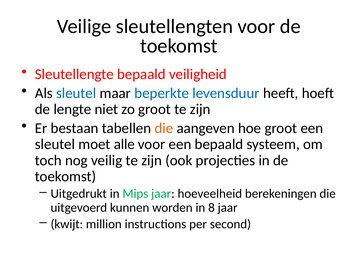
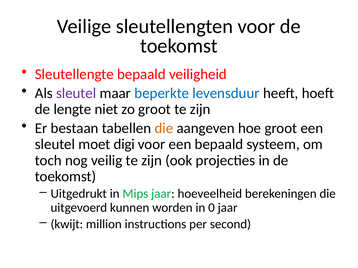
sleutel colour: blue -> purple (76, 93)
alle: alle -> digi (124, 145)
8: 8 -> 0 (211, 208)
